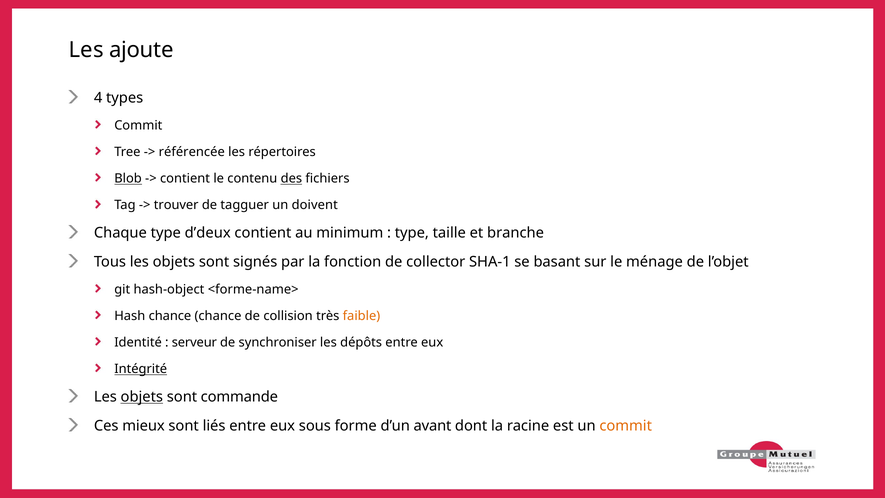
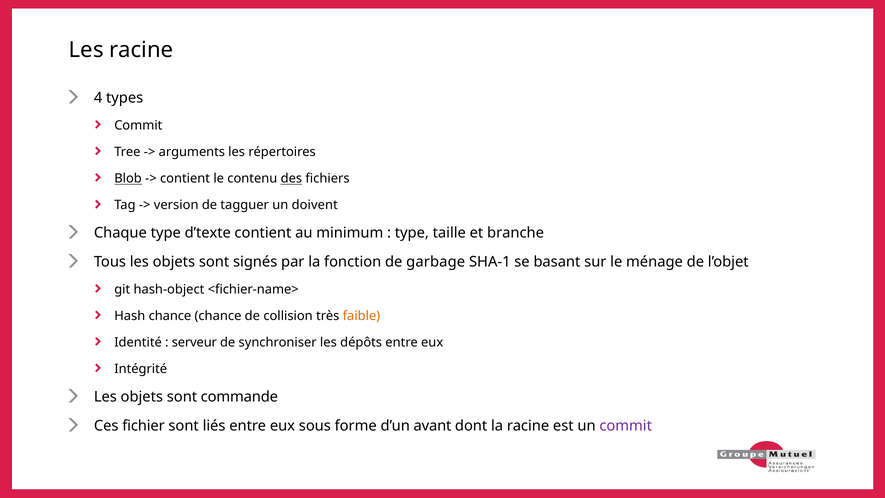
Les ajoute: ajoute -> racine (141, 50)
référencée: référencée -> arguments (192, 152)
trouver: trouver -> version (176, 205)
d’deux: d’deux -> d’texte (208, 233)
collector: collector -> garbage (436, 262)
<forme-name>: <forme-name> -> <fichier-name> (253, 289)
Intégrité underline: present -> none (141, 369)
objets underline: present -> none (142, 397)
mieux: mieux -> fichier (144, 426)
commit colour: orange -> purple (626, 426)
